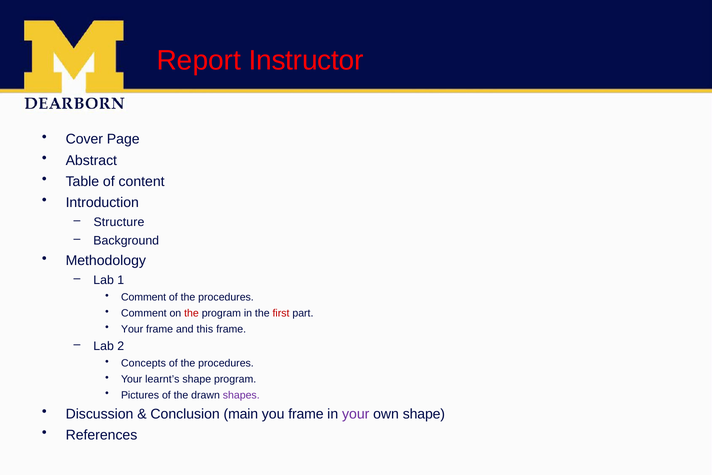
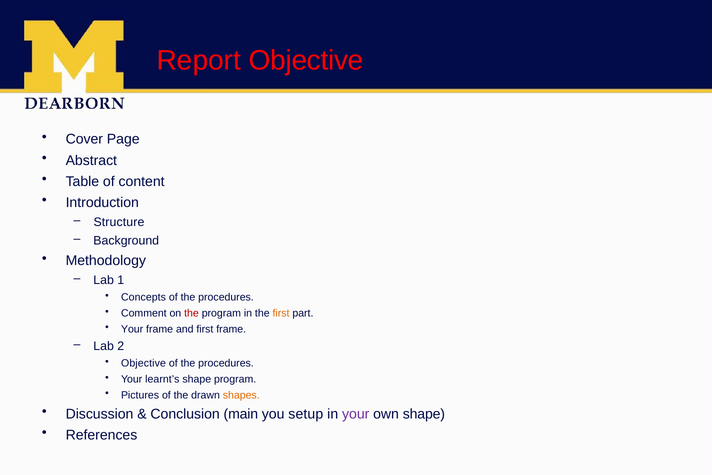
Report Instructor: Instructor -> Objective (306, 61)
Comment: Comment -> Concepts (144, 297)
first colour: red -> orange (281, 313)
and this: this -> first (205, 329)
Concepts: Concepts -> Objective (143, 363)
shapes colour: purple -> orange (241, 395)
you frame: frame -> setup (306, 414)
